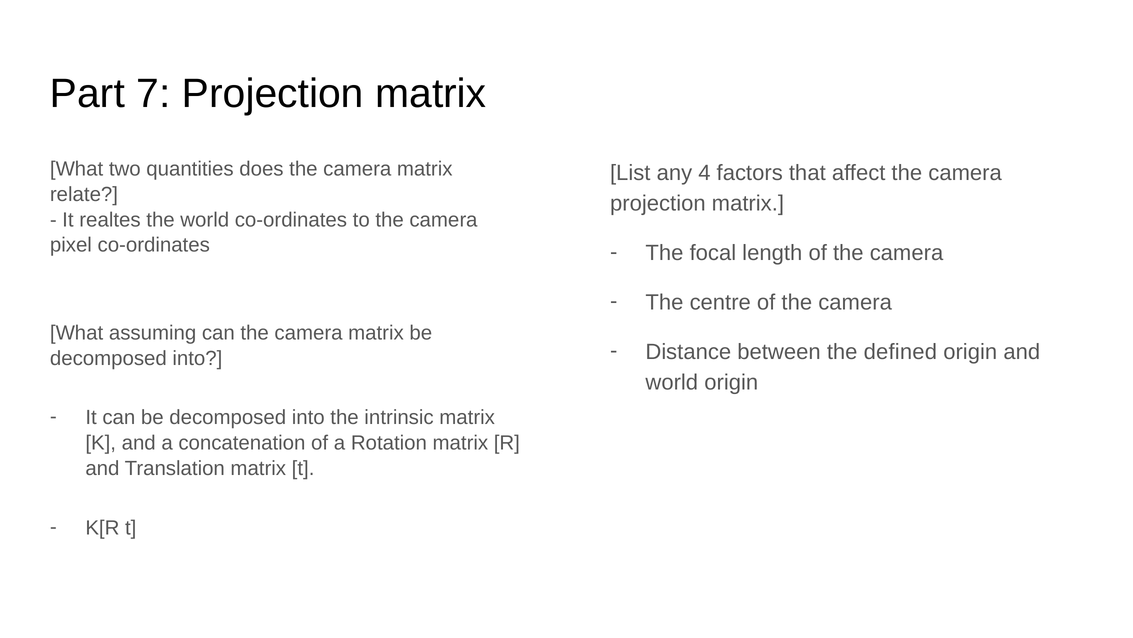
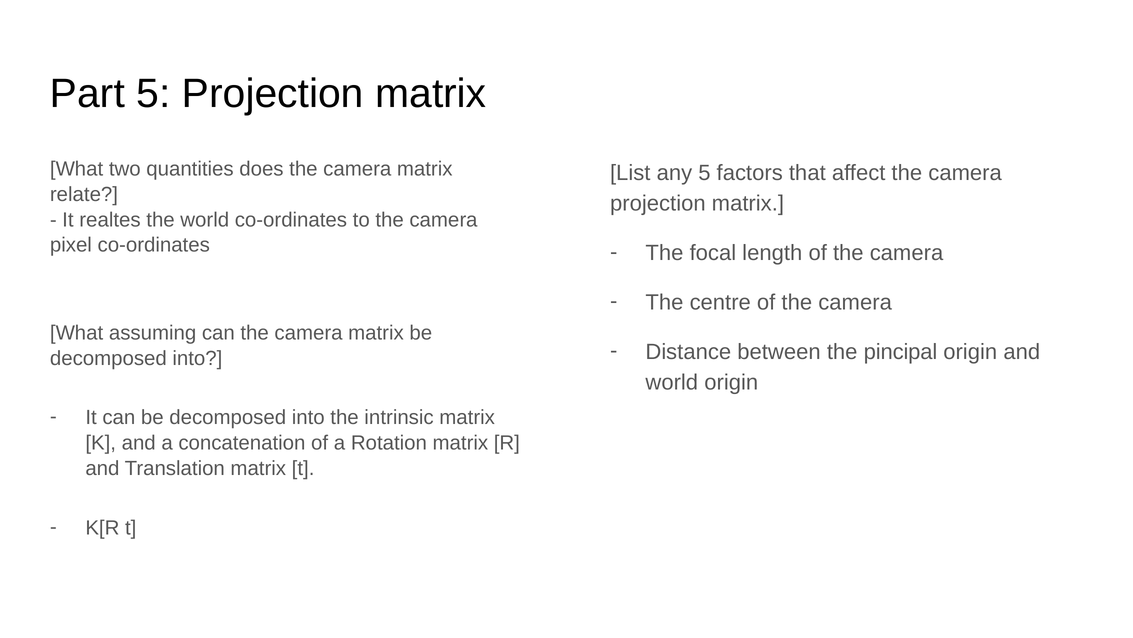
Part 7: 7 -> 5 (153, 94)
any 4: 4 -> 5 (704, 173)
defined: defined -> pincipal (901, 351)
